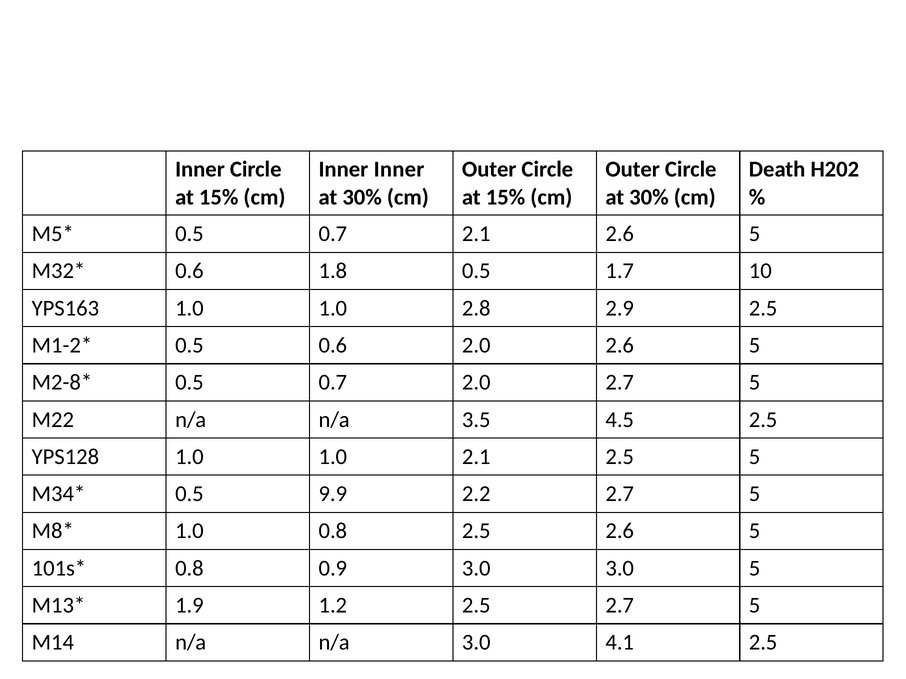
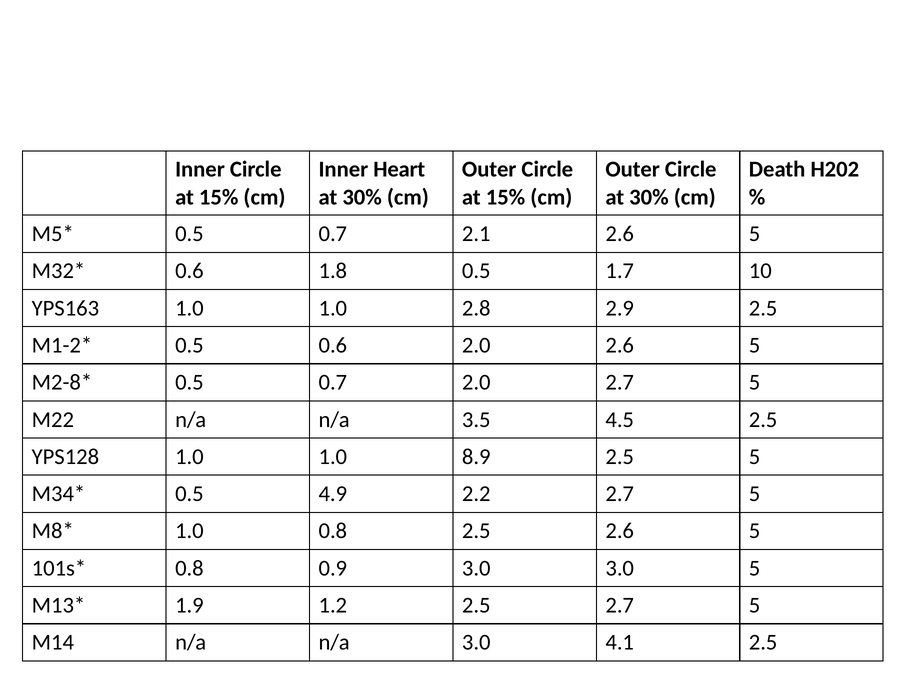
Inner Inner: Inner -> Heart (399, 170)
1.0 2.1: 2.1 -> 8.9 (476, 457)
9.9: 9.9 -> 4.9 (333, 494)
